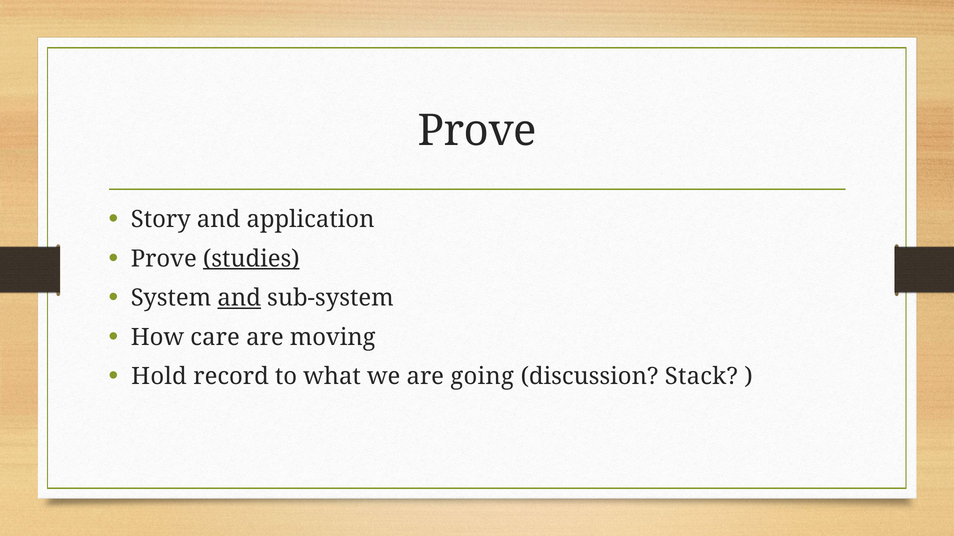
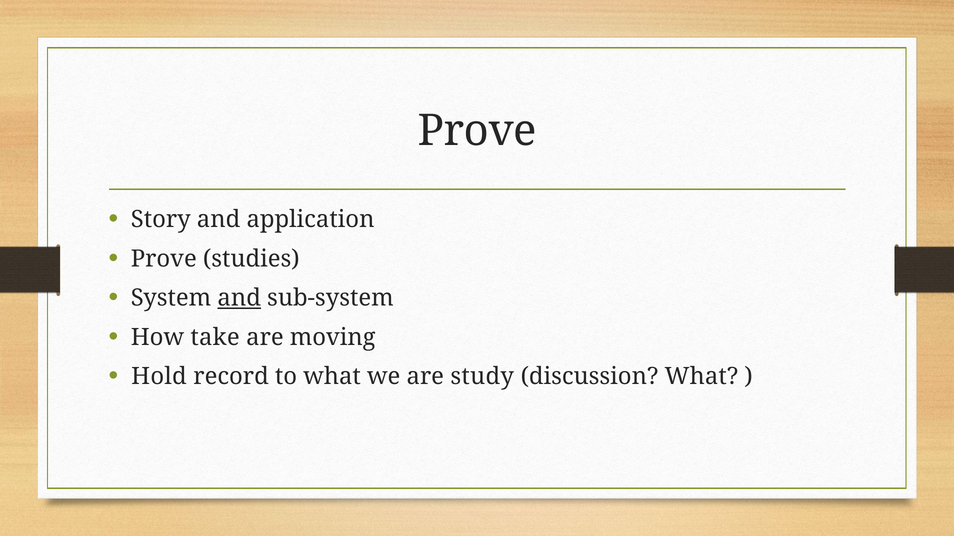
studies underline: present -> none (251, 259)
care: care -> take (215, 338)
going: going -> study (482, 377)
discussion Stack: Stack -> What (701, 377)
